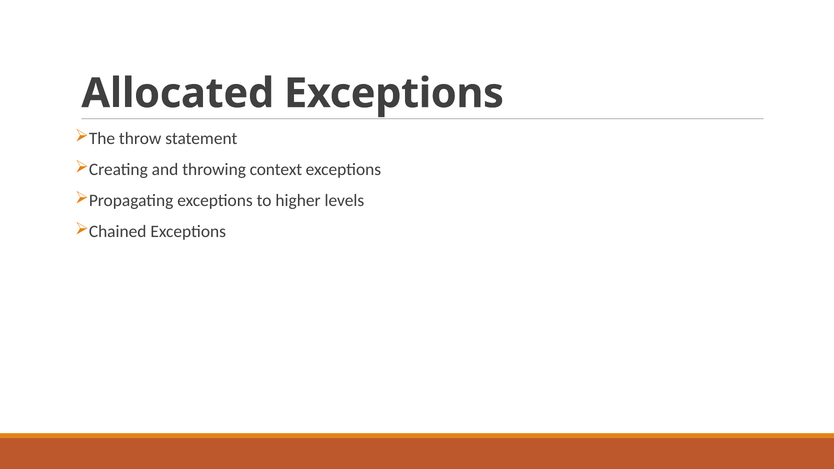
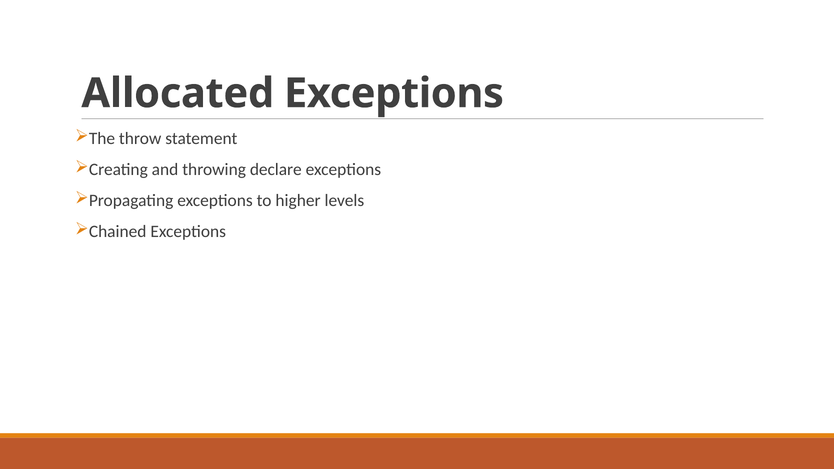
context: context -> declare (276, 170)
